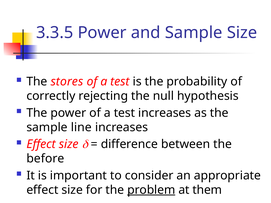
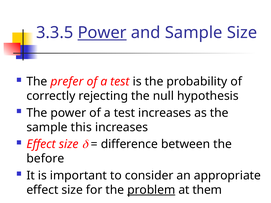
Power underline: none -> present (102, 33)
stores: stores -> prefer (67, 82)
line: line -> this (81, 127)
